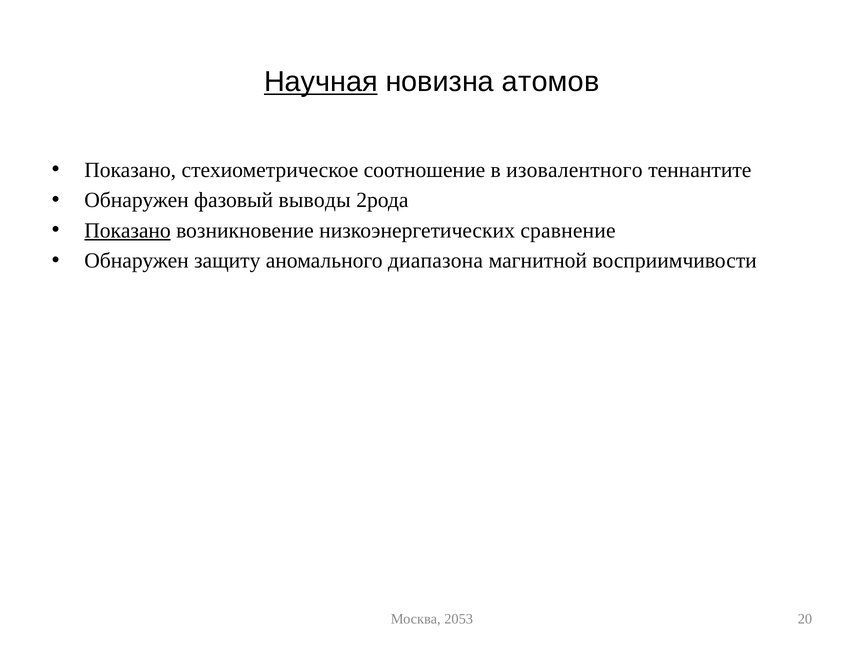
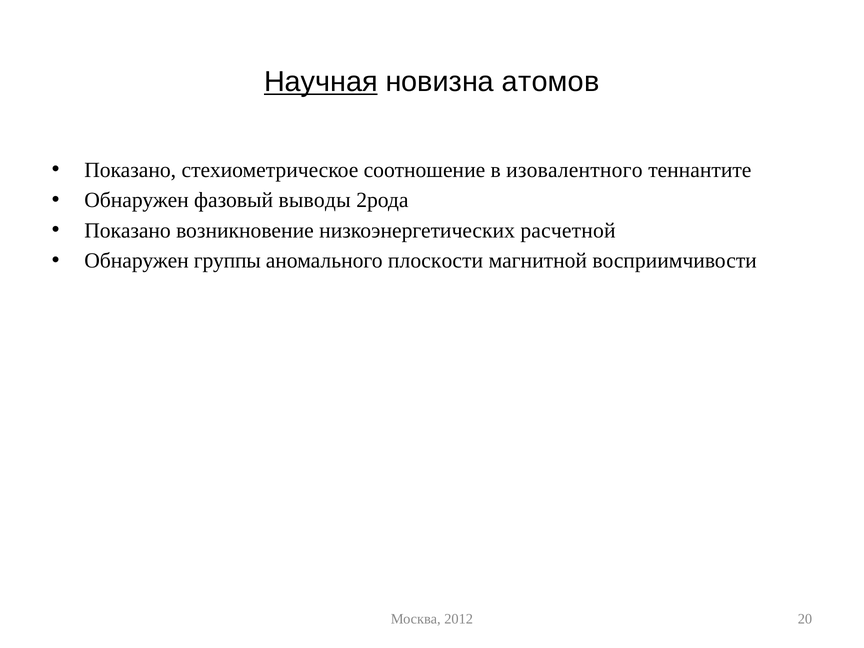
Показано underline: present -> none (128, 230)
сравнение: сравнение -> расчетной (568, 230)
защиту: защиту -> группы (227, 261)
диапазона: диапазона -> плоскости (436, 261)
2053: 2053 -> 2012 (459, 619)
